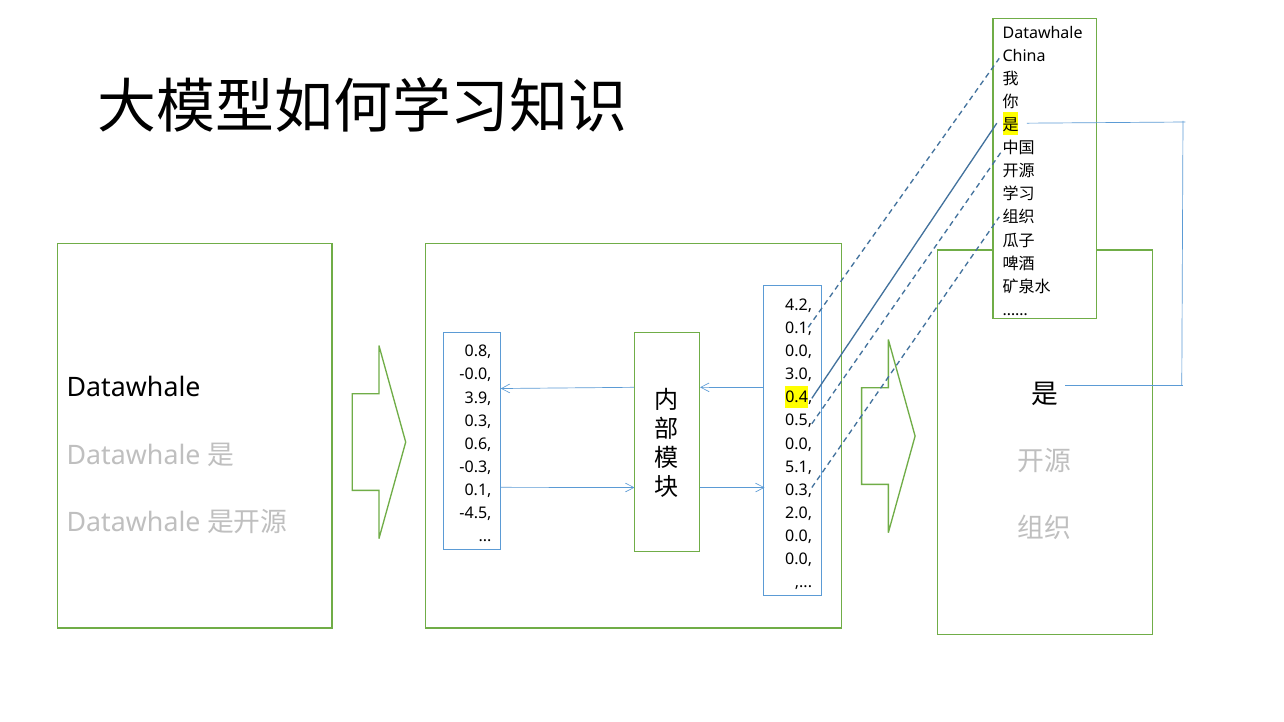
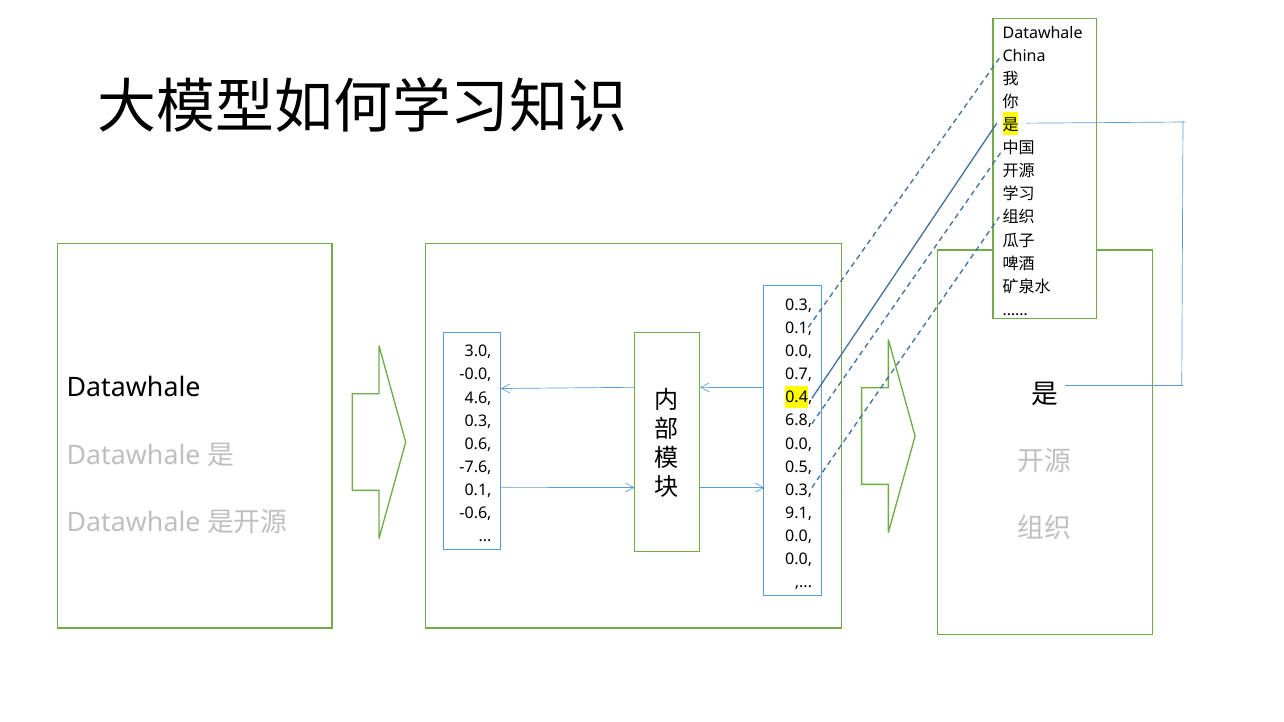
4.2: 4.2 -> 0.3 (799, 305)
0.8: 0.8 -> 3.0 (478, 352)
3.0: 3.0 -> 0.7 (799, 375)
3.9: 3.9 -> 4.6 (478, 398)
0.5: 0.5 -> 6.8 (799, 421)
5.1: 5.1 -> 0.5 (799, 467)
-0.3: -0.3 -> -7.6 (475, 467)
2.0: 2.0 -> 9.1 (799, 513)
-4.5: -4.5 -> -0.6 (475, 513)
